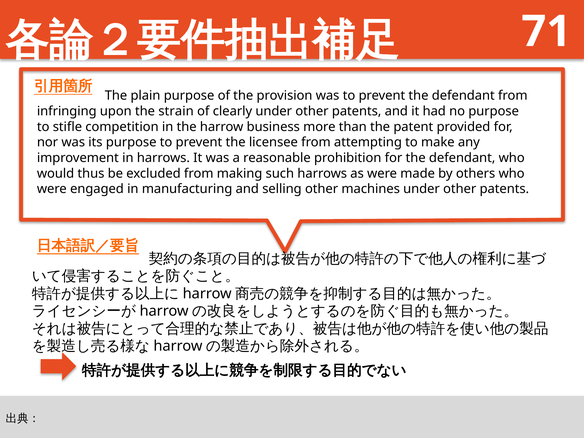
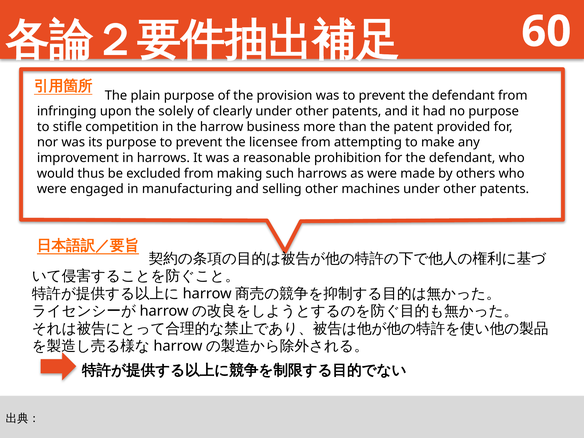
71: 71 -> 60 (546, 32)
strain: strain -> solely (176, 111)
